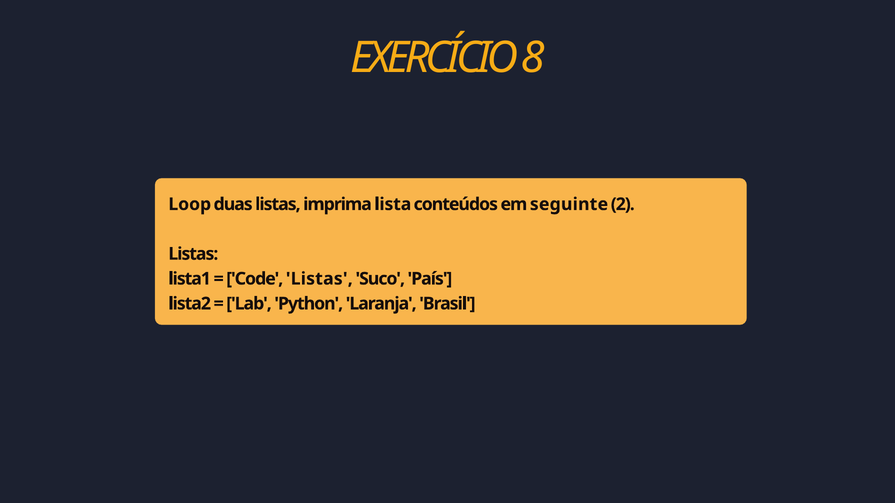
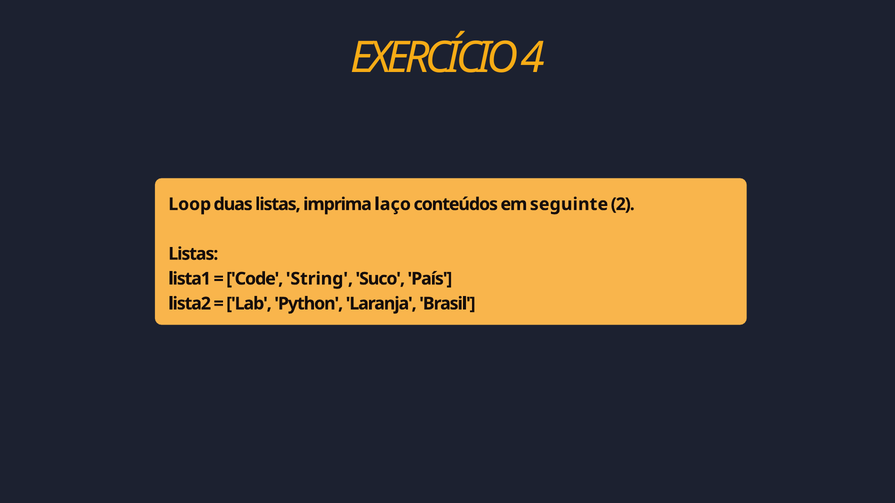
8: 8 -> 4 (533, 58)
lista: lista -> laço (393, 204)
Code Listas: Listas -> String (319, 279)
